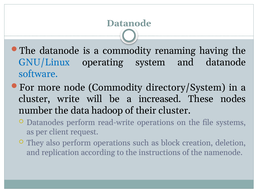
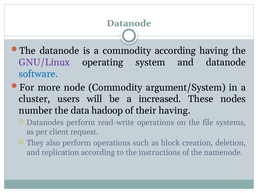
commodity renaming: renaming -> according (175, 51)
GNU/Linux colour: blue -> purple (44, 62)
directory/System: directory/System -> argument/System (186, 88)
write: write -> users (69, 99)
their cluster: cluster -> having (175, 111)
